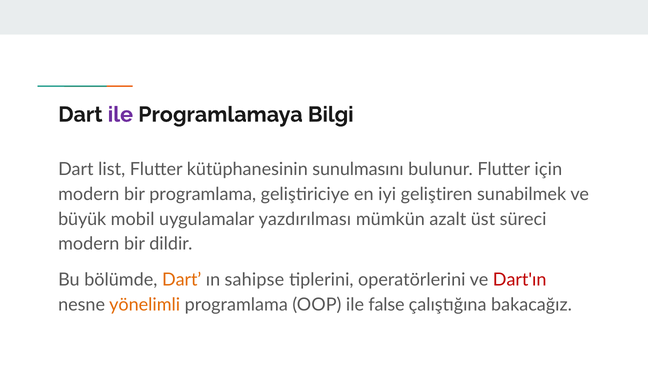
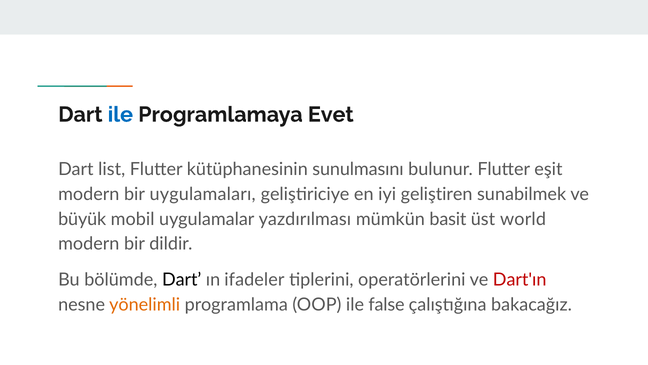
ile colour: purple -> blue (120, 114)
Bilgi: Bilgi -> Evet (331, 114)
için: için -> eşit (548, 169)
bir programlama: programlama -> uygulamaları (203, 194)
azalt: azalt -> basit (448, 219)
süreci: süreci -> world (523, 219)
Dart colour: orange -> black (182, 279)
sahipse: sahipse -> ifadeler (254, 279)
